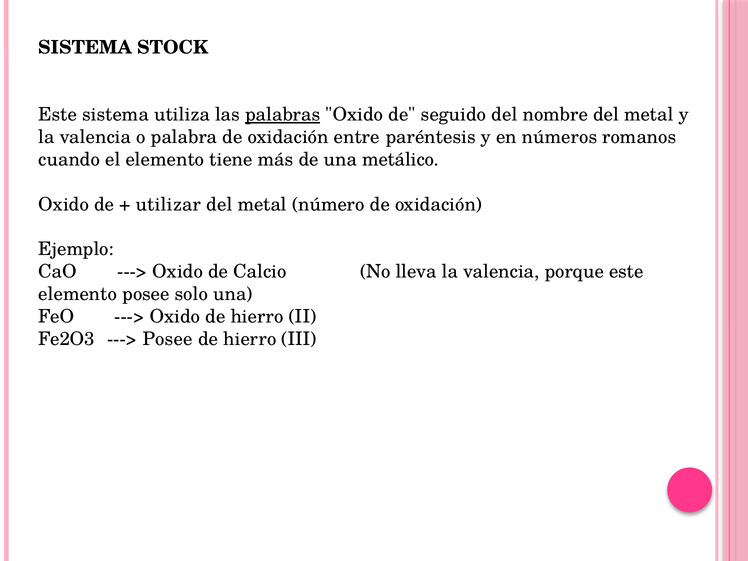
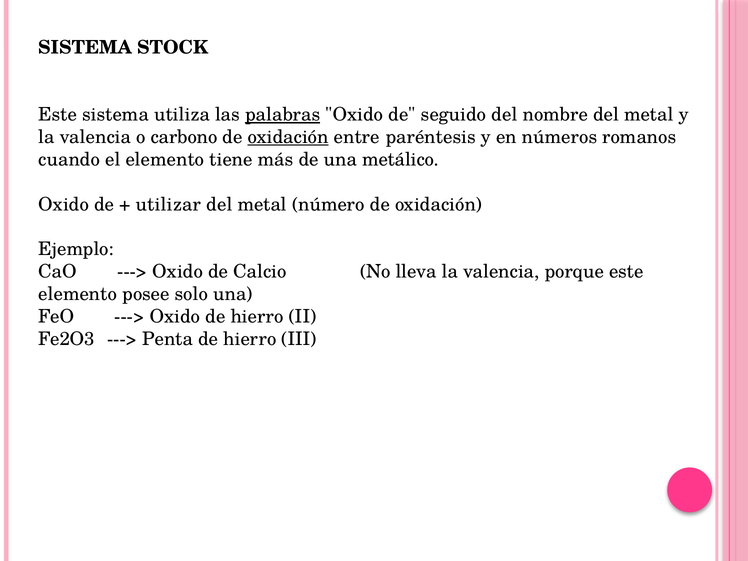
palabra: palabra -> carbono (184, 137)
oxidación underline: none -> present (288, 137)
Posee: Posee -> Penta (168, 339)
